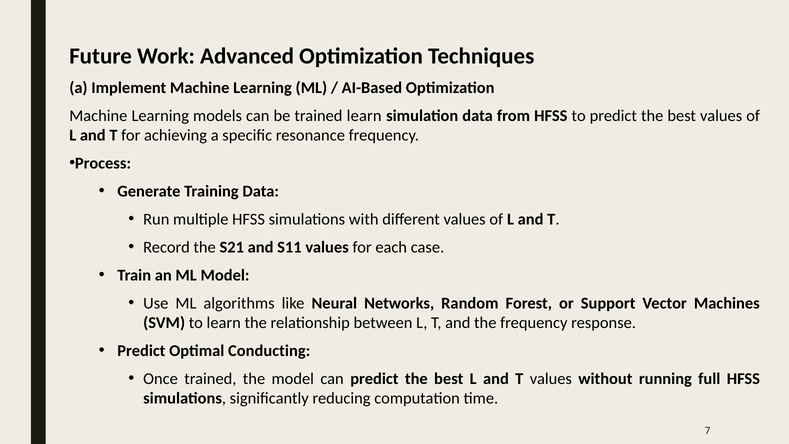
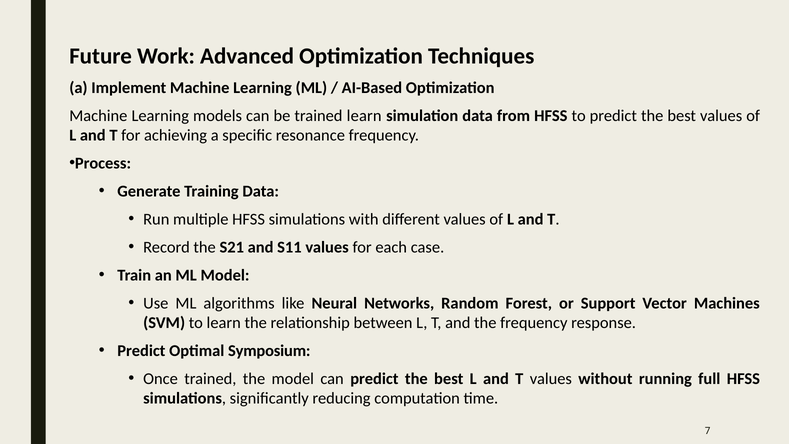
Conducting: Conducting -> Symposium (269, 351)
